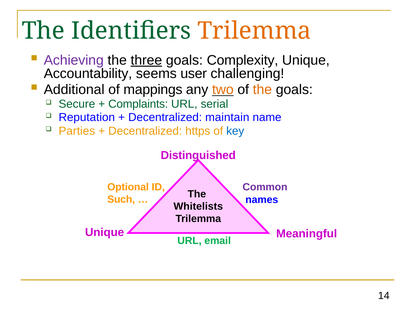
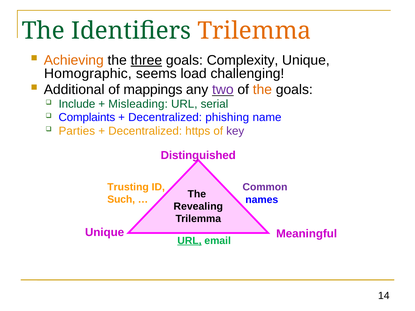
Achieving colour: purple -> orange (74, 60)
Accountability: Accountability -> Homographic (88, 74)
user: user -> load (194, 74)
two colour: orange -> purple (223, 90)
Secure: Secure -> Include (77, 104)
Complaints: Complaints -> Misleading (138, 104)
Reputation: Reputation -> Complaints (87, 118)
maintain: maintain -> phishing (227, 118)
key colour: blue -> purple (235, 131)
Optional: Optional -> Trusting (128, 187)
Whitelists: Whitelists -> Revealing (198, 207)
URL underline: none -> present (189, 241)
